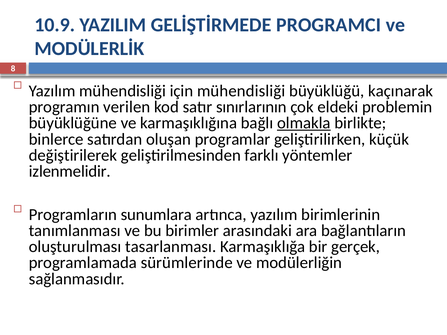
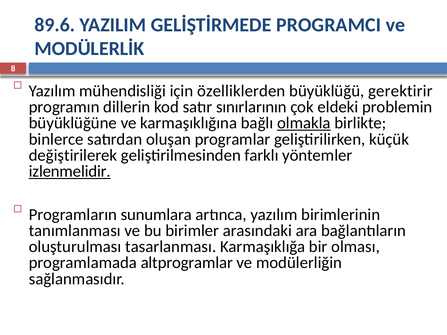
10.9: 10.9 -> 89.6 (55, 25)
için mühendisliği: mühendisliği -> özelliklerden (241, 91)
kaçınarak: kaçınarak -> gerektirir (401, 91)
verilen: verilen -> dillerin (127, 107)
izlenmelidir underline: none -> present (70, 172)
gerçek: gerçek -> olması (356, 247)
sürümlerinde: sürümlerinde -> altprogramlar (187, 263)
